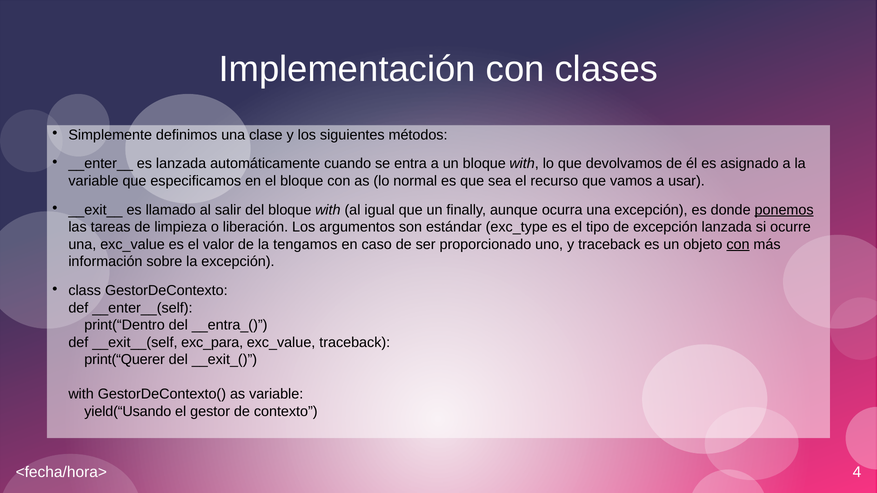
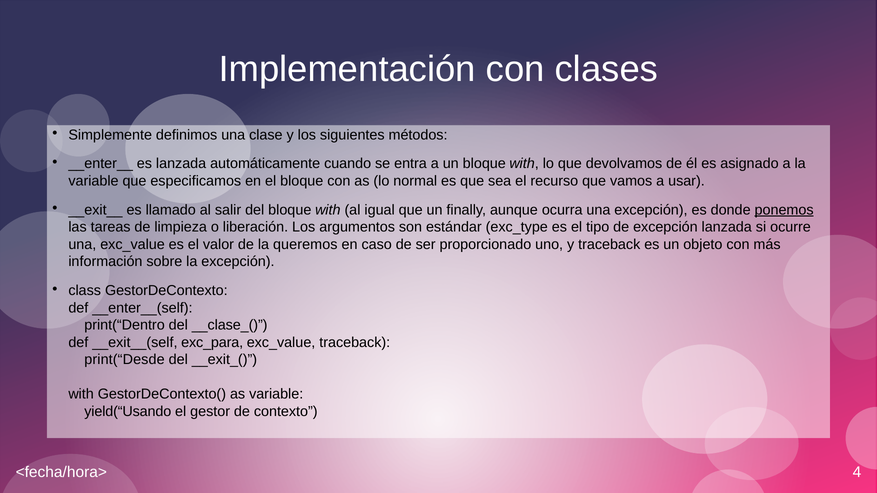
tengamos: tengamos -> queremos (305, 245)
con underline: present -> none (738, 245)
__entra_(: __entra_( -> __clase_( (230, 325)
print(“Querer: print(“Querer -> print(“Desde (124, 360)
